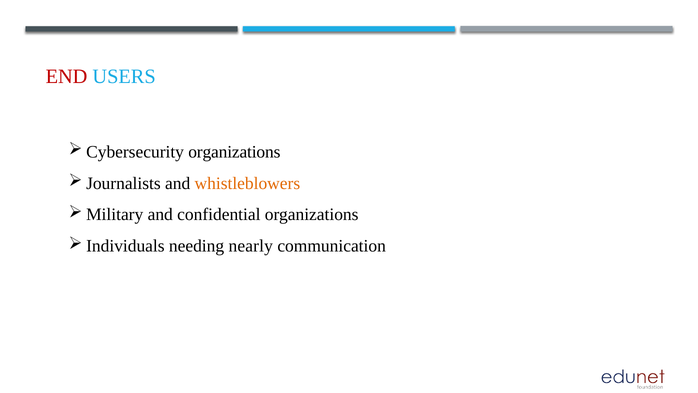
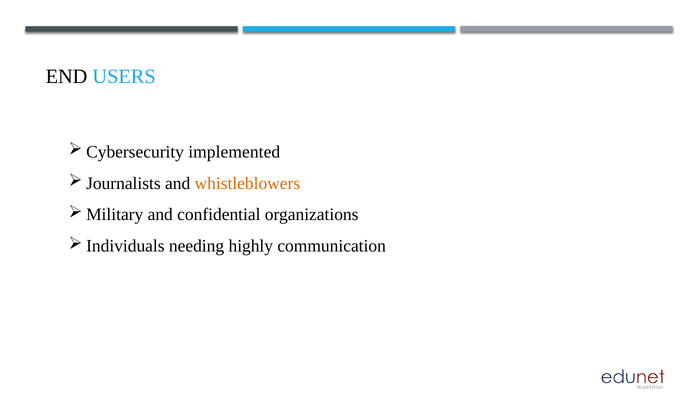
END colour: red -> black (67, 76)
organizations: organizations -> implemented (234, 152)
nearly: nearly -> highly (251, 246)
